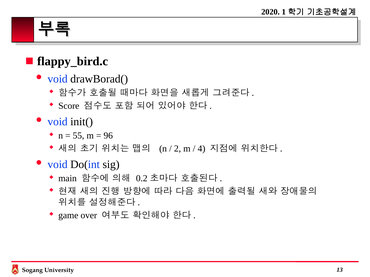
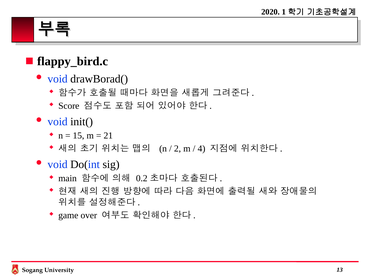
55: 55 -> 15 (79, 136)
96: 96 -> 21 (108, 136)
